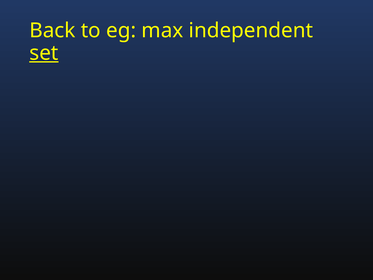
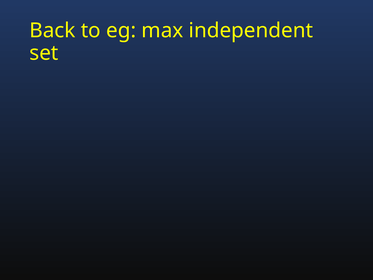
set underline: present -> none (44, 53)
